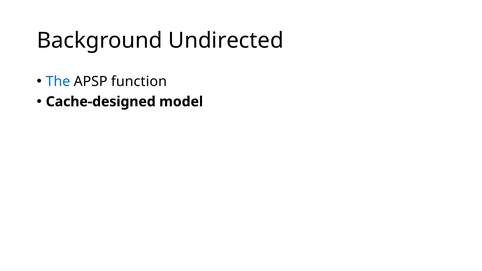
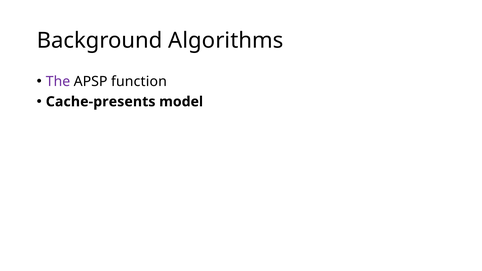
Undirected: Undirected -> Algorithms (226, 40)
The colour: blue -> purple (58, 81)
Cache-designed: Cache-designed -> Cache-presents (101, 102)
